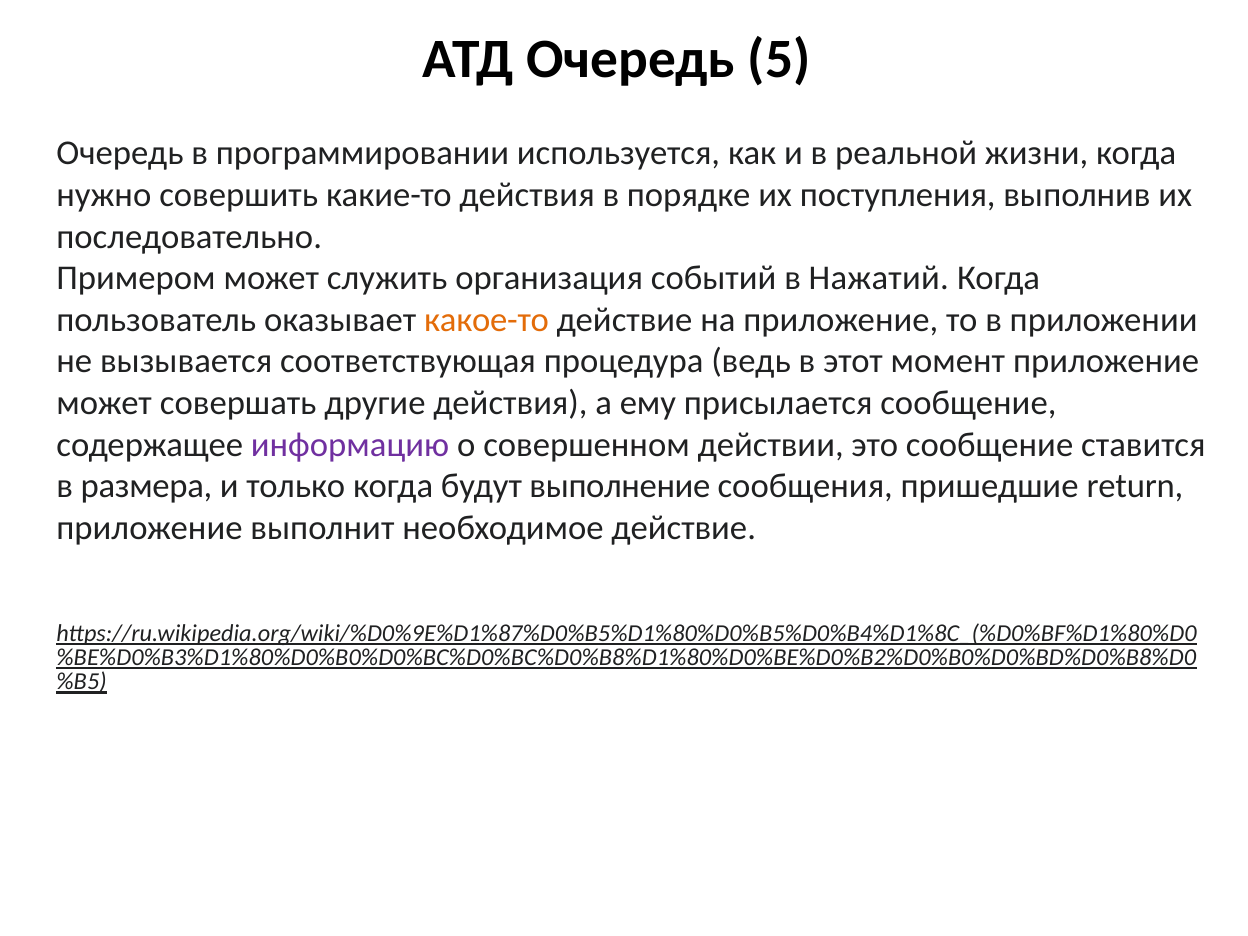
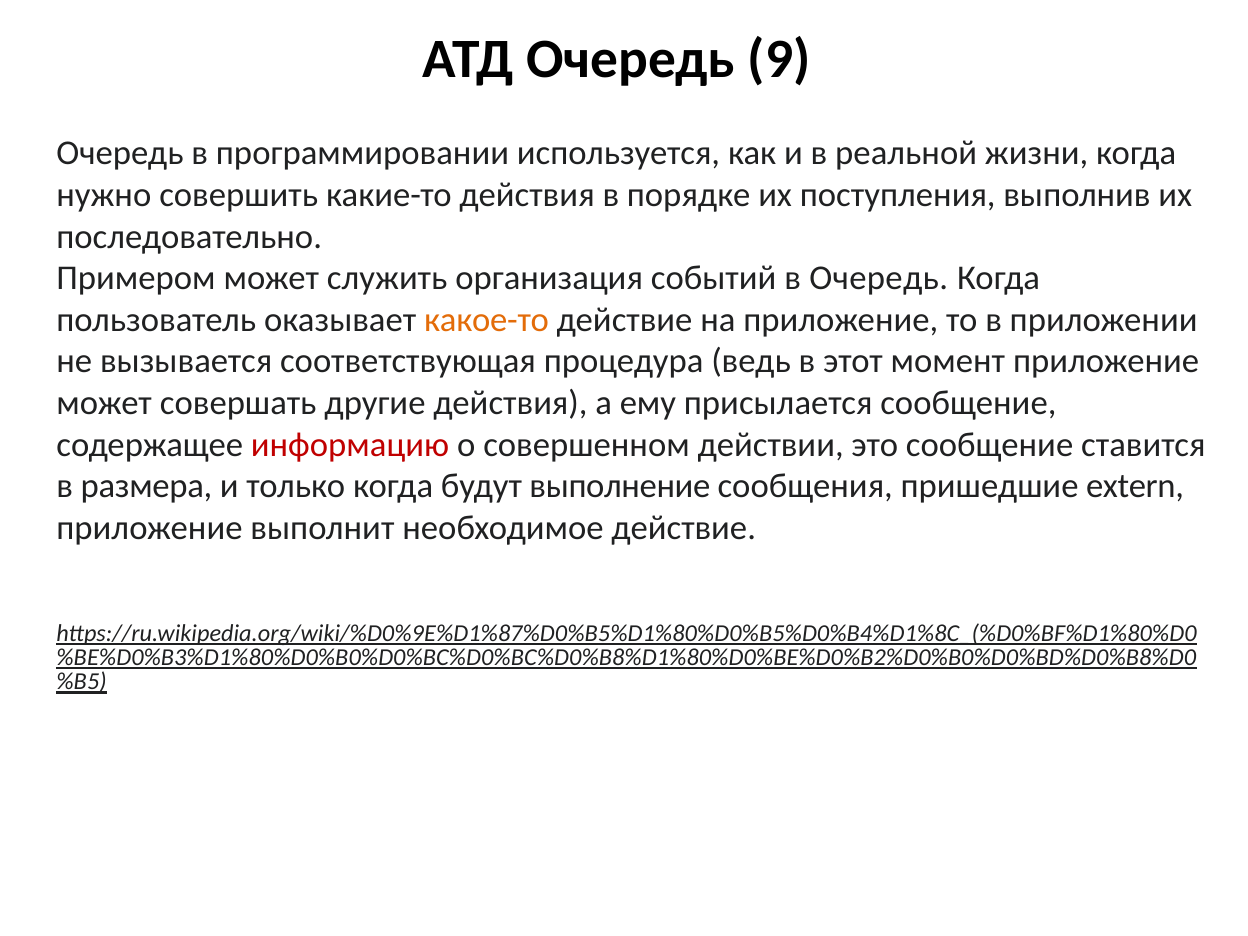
5: 5 -> 9 (779, 59)
в Нажатий: Нажатий -> Очередь (879, 278)
информацию colour: purple -> red (350, 445)
return: return -> extern (1135, 486)
